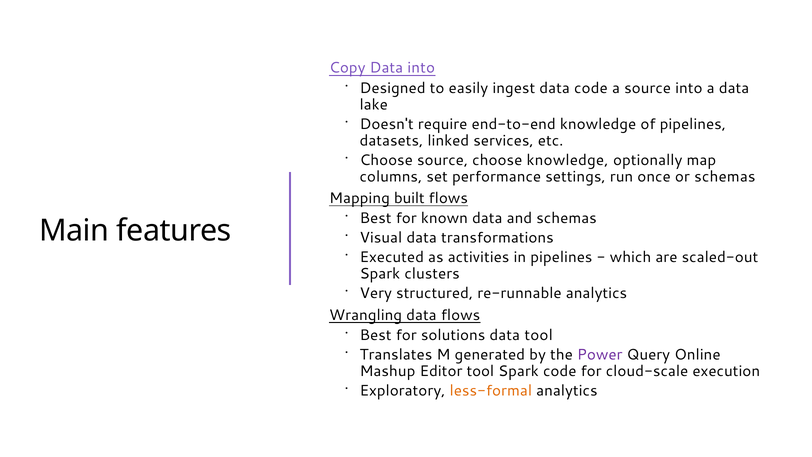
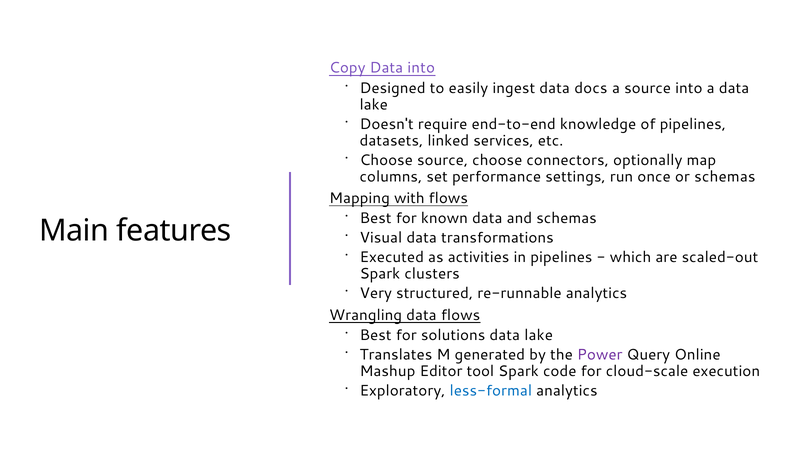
data code: code -> docs (591, 88)
choose knowledge: knowledge -> connectors (568, 160)
built: built -> with (409, 198)
tool: tool -> lake (539, 335)
less-formal colour: orange -> blue (491, 391)
